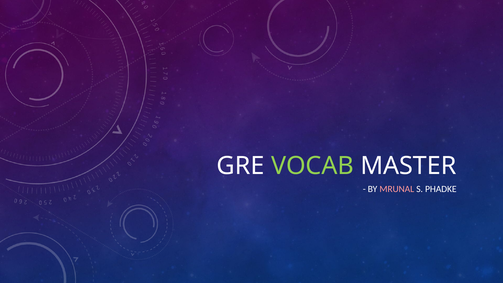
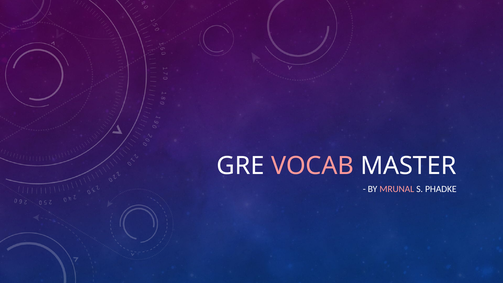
VOCAB colour: light green -> pink (312, 166)
